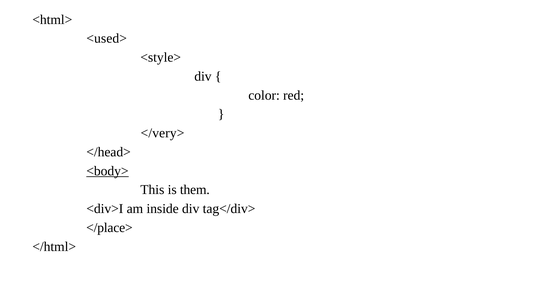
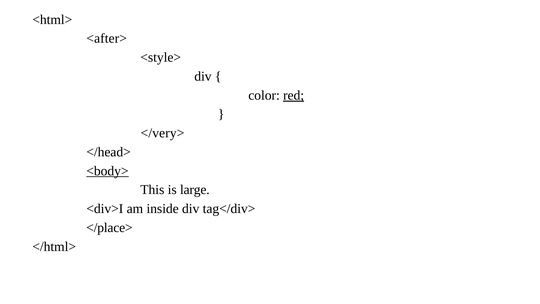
<used>: <used> -> <after> (107, 39)
red underline: none -> present (294, 95)
them: them -> large (195, 190)
